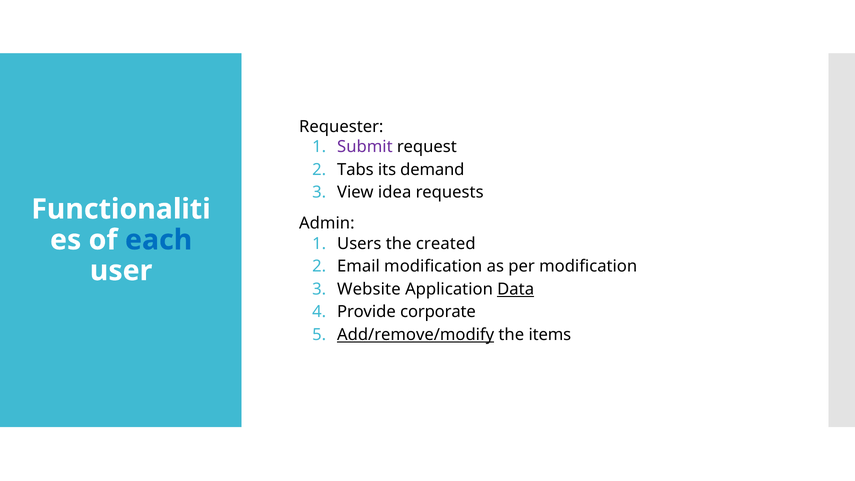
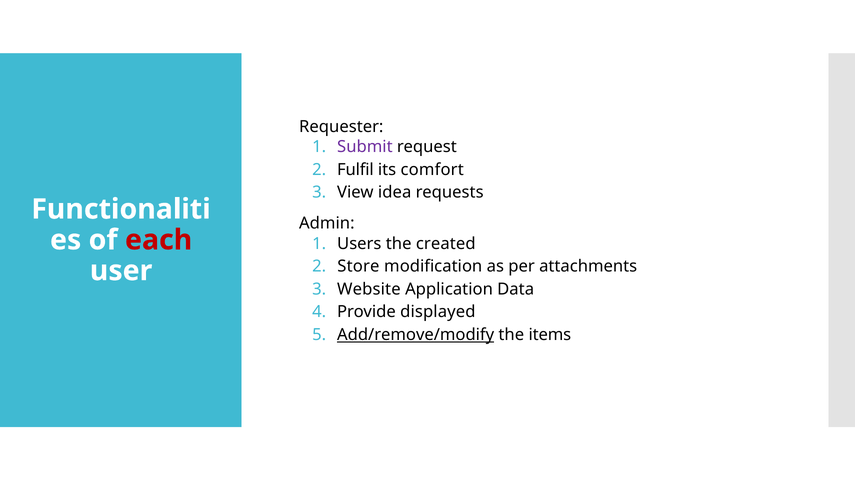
Tabs: Tabs -> Fulfil (355, 170)
demand: demand -> comfort (432, 170)
each colour: blue -> red (159, 240)
Email: Email -> Store (358, 266)
per modification: modification -> attachments (588, 266)
Data underline: present -> none (516, 289)
corporate: corporate -> displayed (438, 312)
